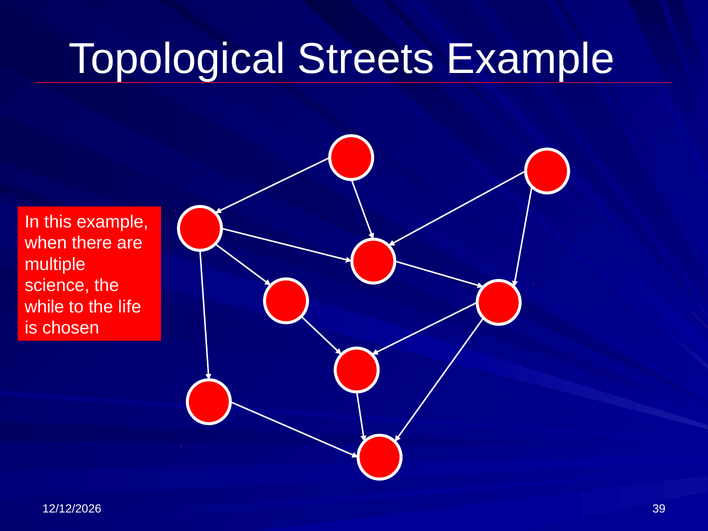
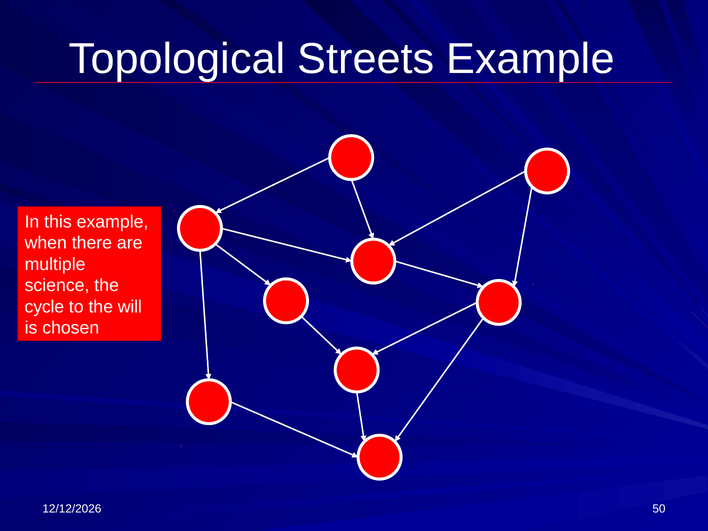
while: while -> cycle (44, 307)
life: life -> will (130, 307)
39: 39 -> 50 (659, 509)
